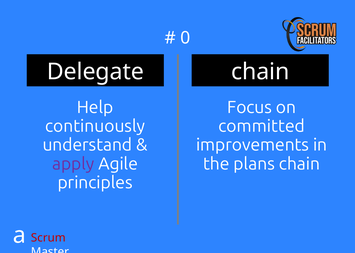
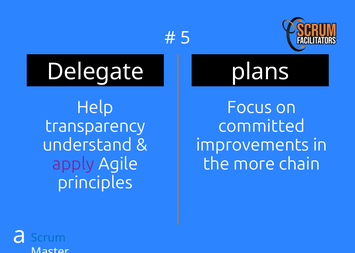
0: 0 -> 5 (185, 38)
chain: chain -> plans (260, 72)
continuously: continuously -> transparency (95, 126)
plans: plans -> more (254, 164)
Scrum colour: red -> blue (48, 238)
